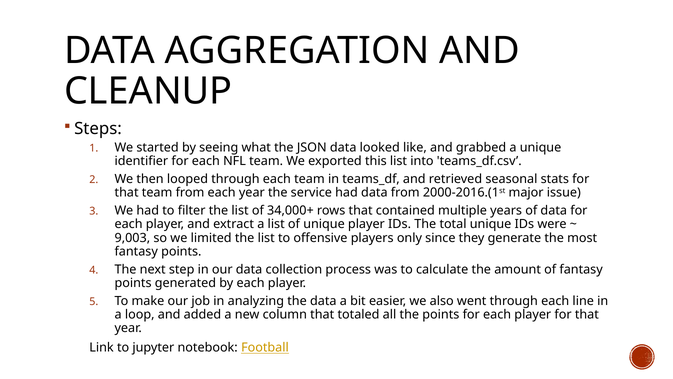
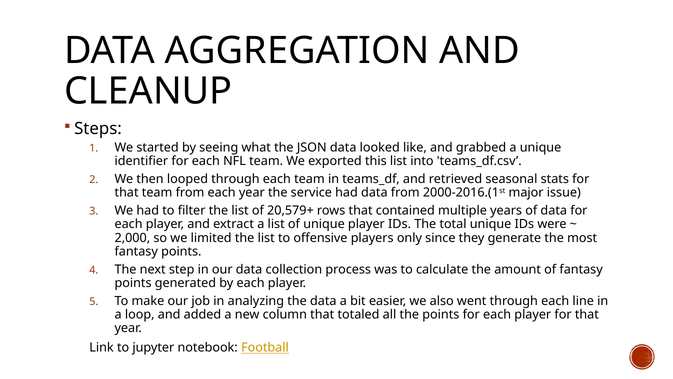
34,000+: 34,000+ -> 20,579+ (290, 210)
9,003: 9,003 -> 2,000 (132, 238)
